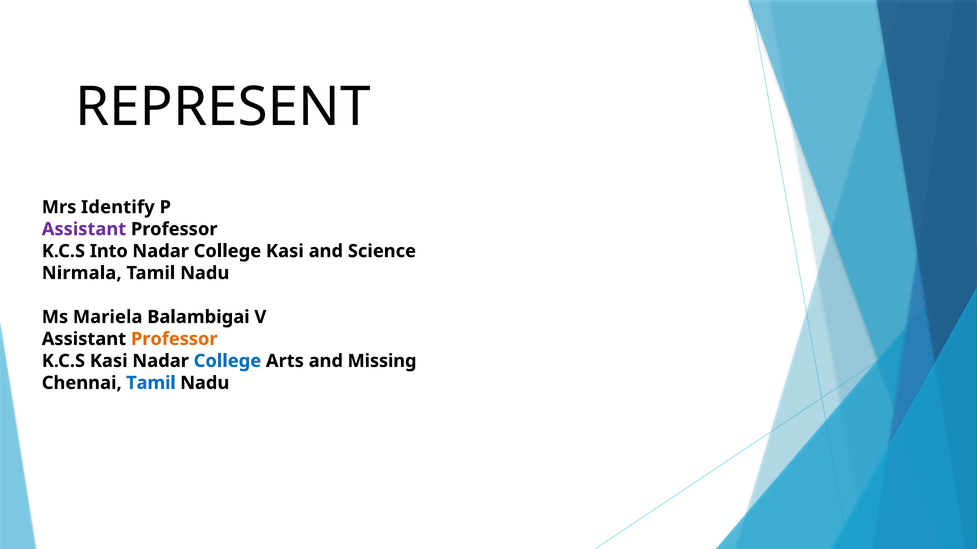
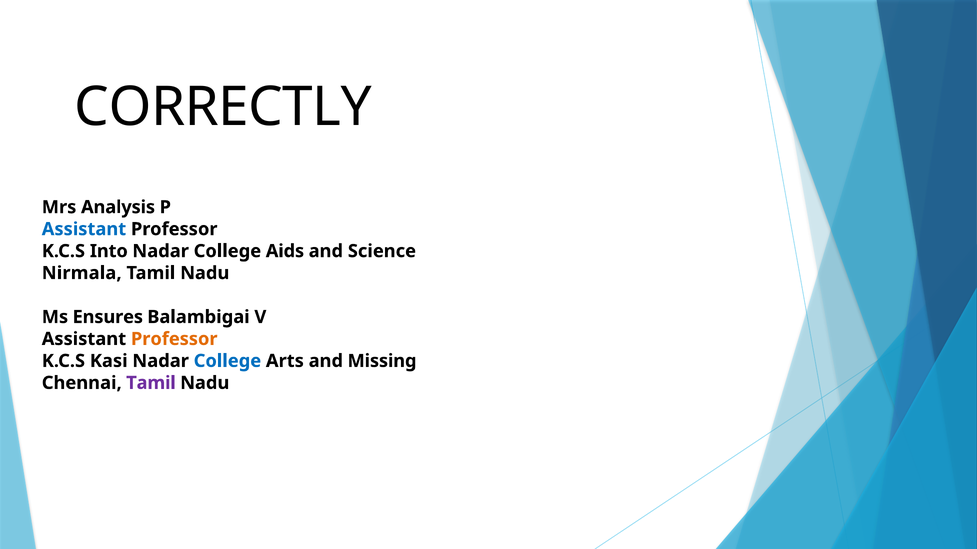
REPRESENT: REPRESENT -> CORRECTLY (223, 107)
Identify: Identify -> Analysis (118, 207)
Assistant colour: purple -> blue (84, 229)
College Kasi: Kasi -> Aids (285, 251)
Mariela: Mariela -> Ensures (108, 317)
Tamil colour: blue -> purple (151, 383)
